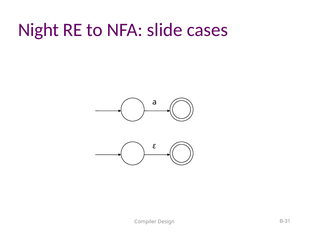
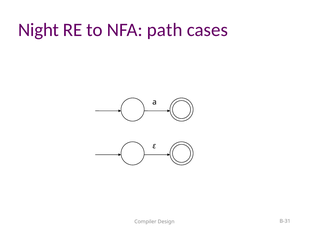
slide: slide -> path (165, 30)
